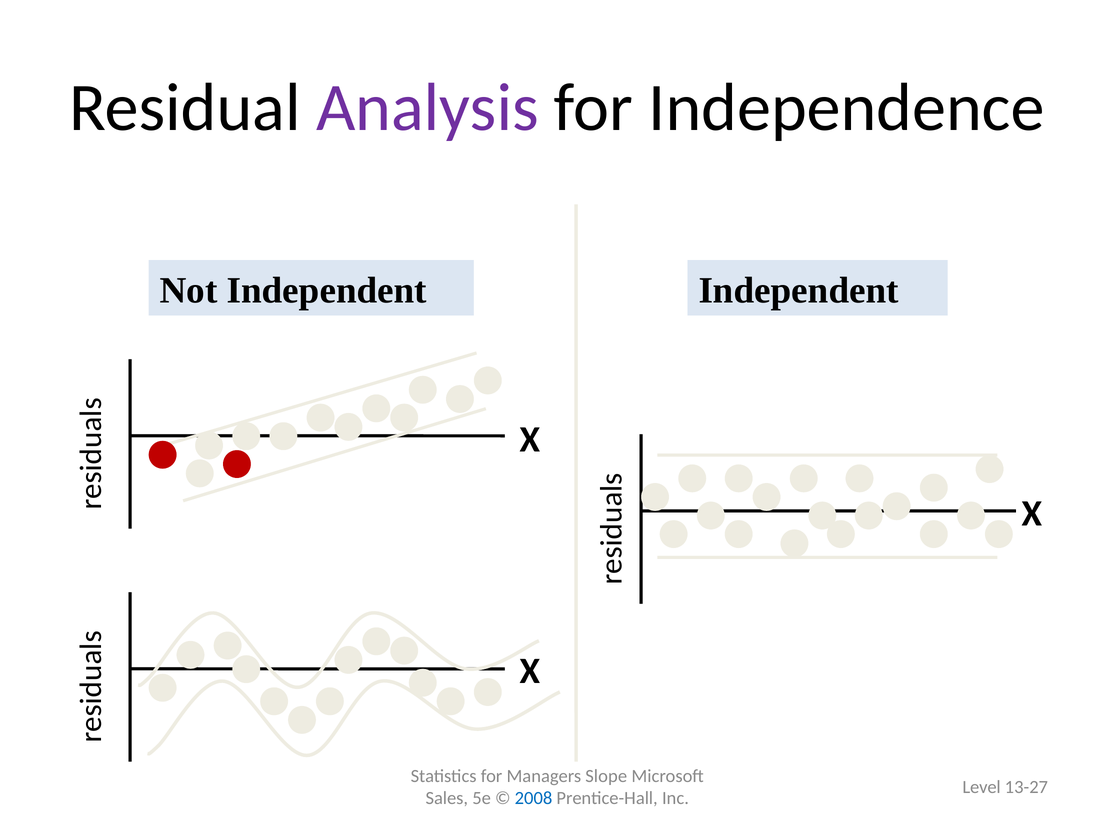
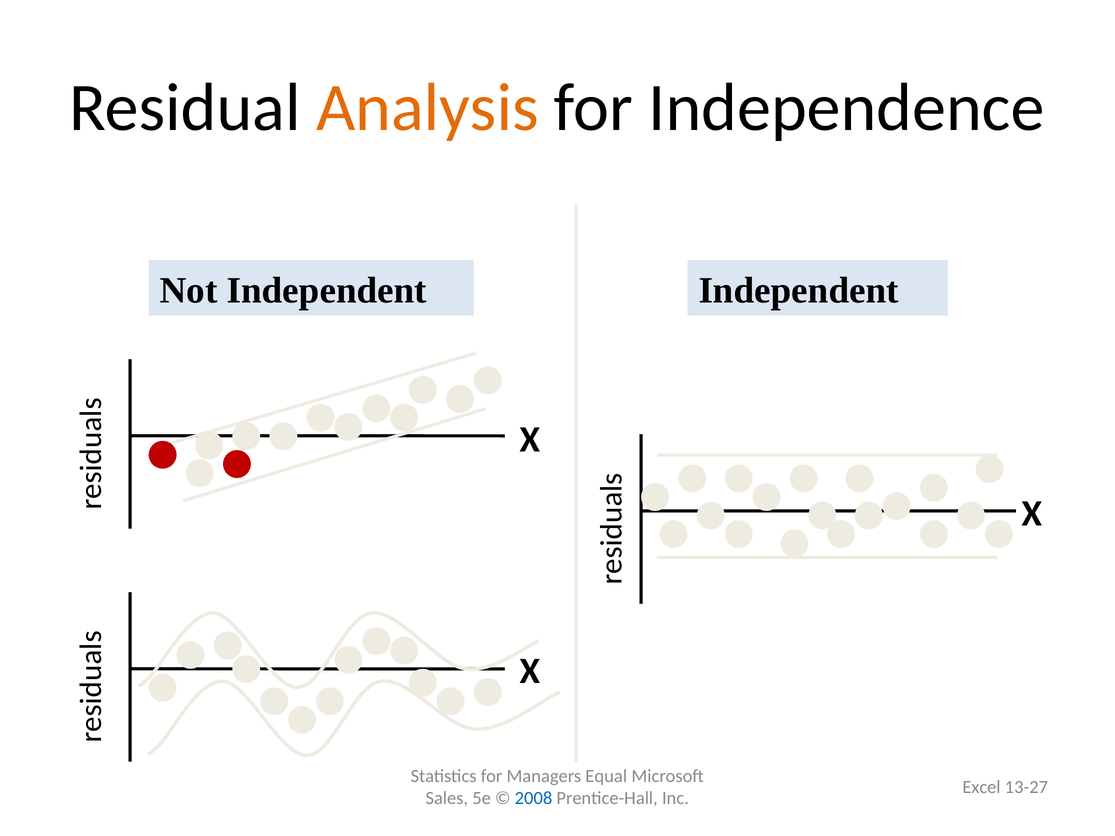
Analysis colour: purple -> orange (427, 108)
Slope: Slope -> Equal (606, 776)
Level: Level -> Excel (982, 787)
